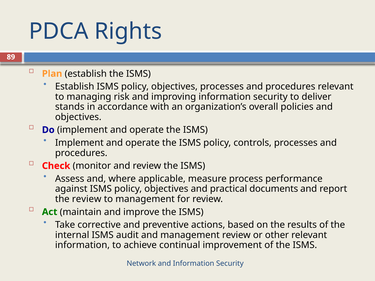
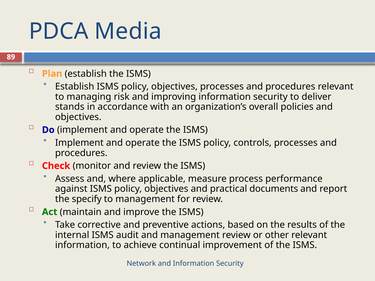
Rights: Rights -> Media (128, 31)
the review: review -> specify (87, 199)
